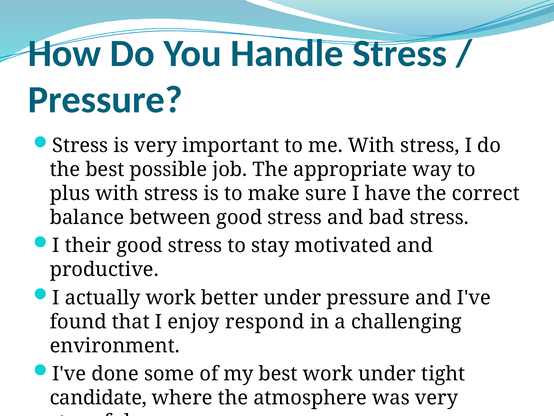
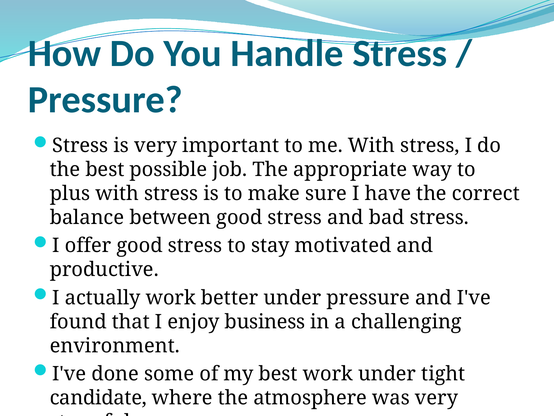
their: their -> offer (88, 245)
respond: respond -> business (265, 321)
